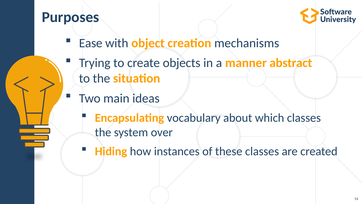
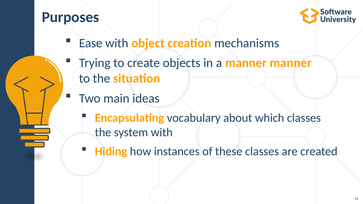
manner abstract: abstract -> manner (291, 63)
system over: over -> with (162, 132)
